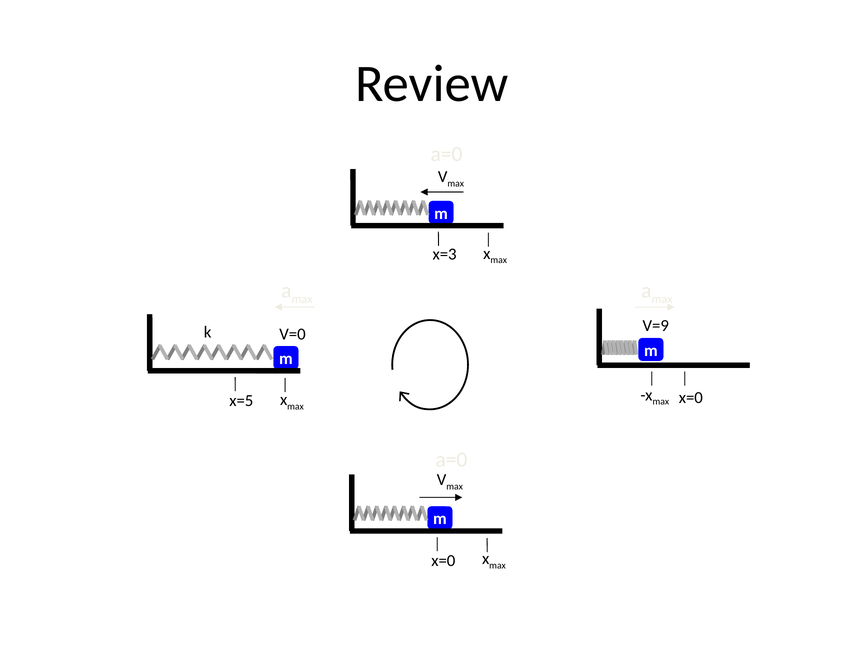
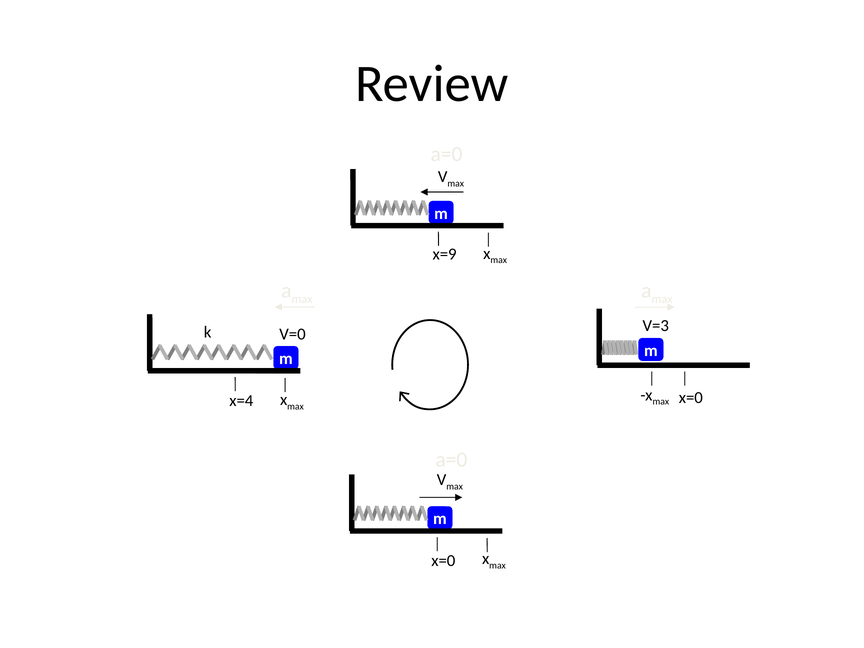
x=3: x=3 -> x=9 (445, 254)
V=9: V=9 -> V=3 (656, 326)
x=5: x=5 -> x=4 (241, 401)
